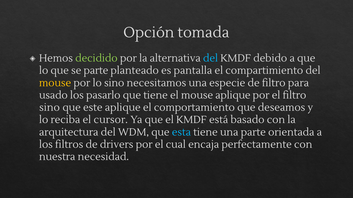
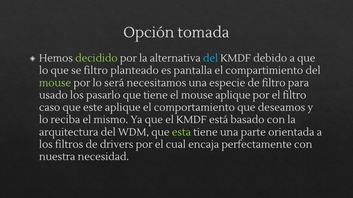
se parte: parte -> filtro (96, 71)
mouse colour: yellow -> light green (55, 83)
lo sino: sino -> será (114, 83)
sino: sino -> caso (50, 108)
cursor: cursor -> mismo (111, 120)
esta colour: light blue -> light green (181, 133)
